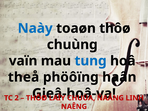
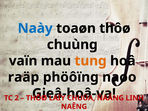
tung colour: blue -> orange (91, 61)
theå: theå -> raäp (24, 77)
haân: haân -> naøo (119, 77)
